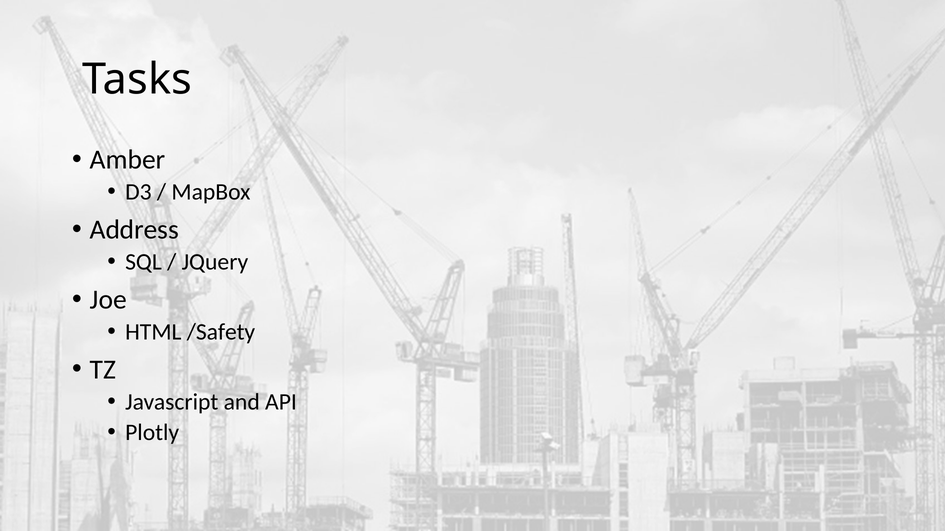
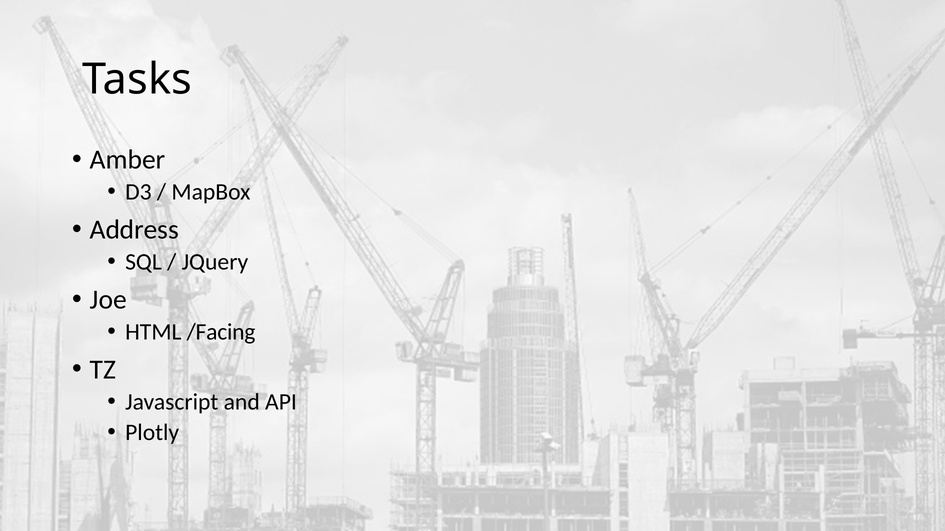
/Safety: /Safety -> /Facing (221, 332)
